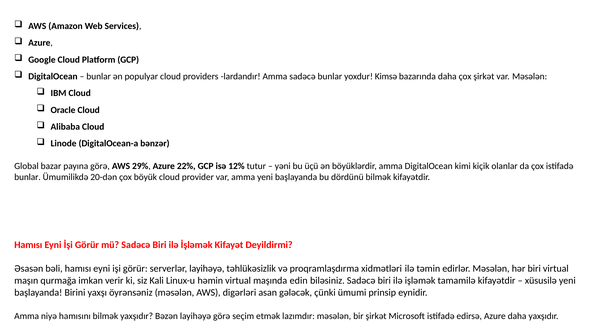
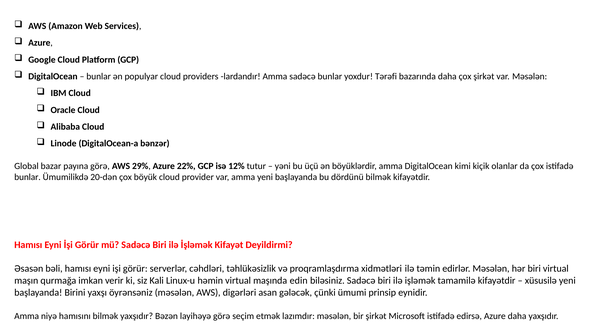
Kimsə: Kimsə -> Tərəfi (386, 76)
serverlər layihəyə: layihəyə -> cəhdləri (207, 268)
